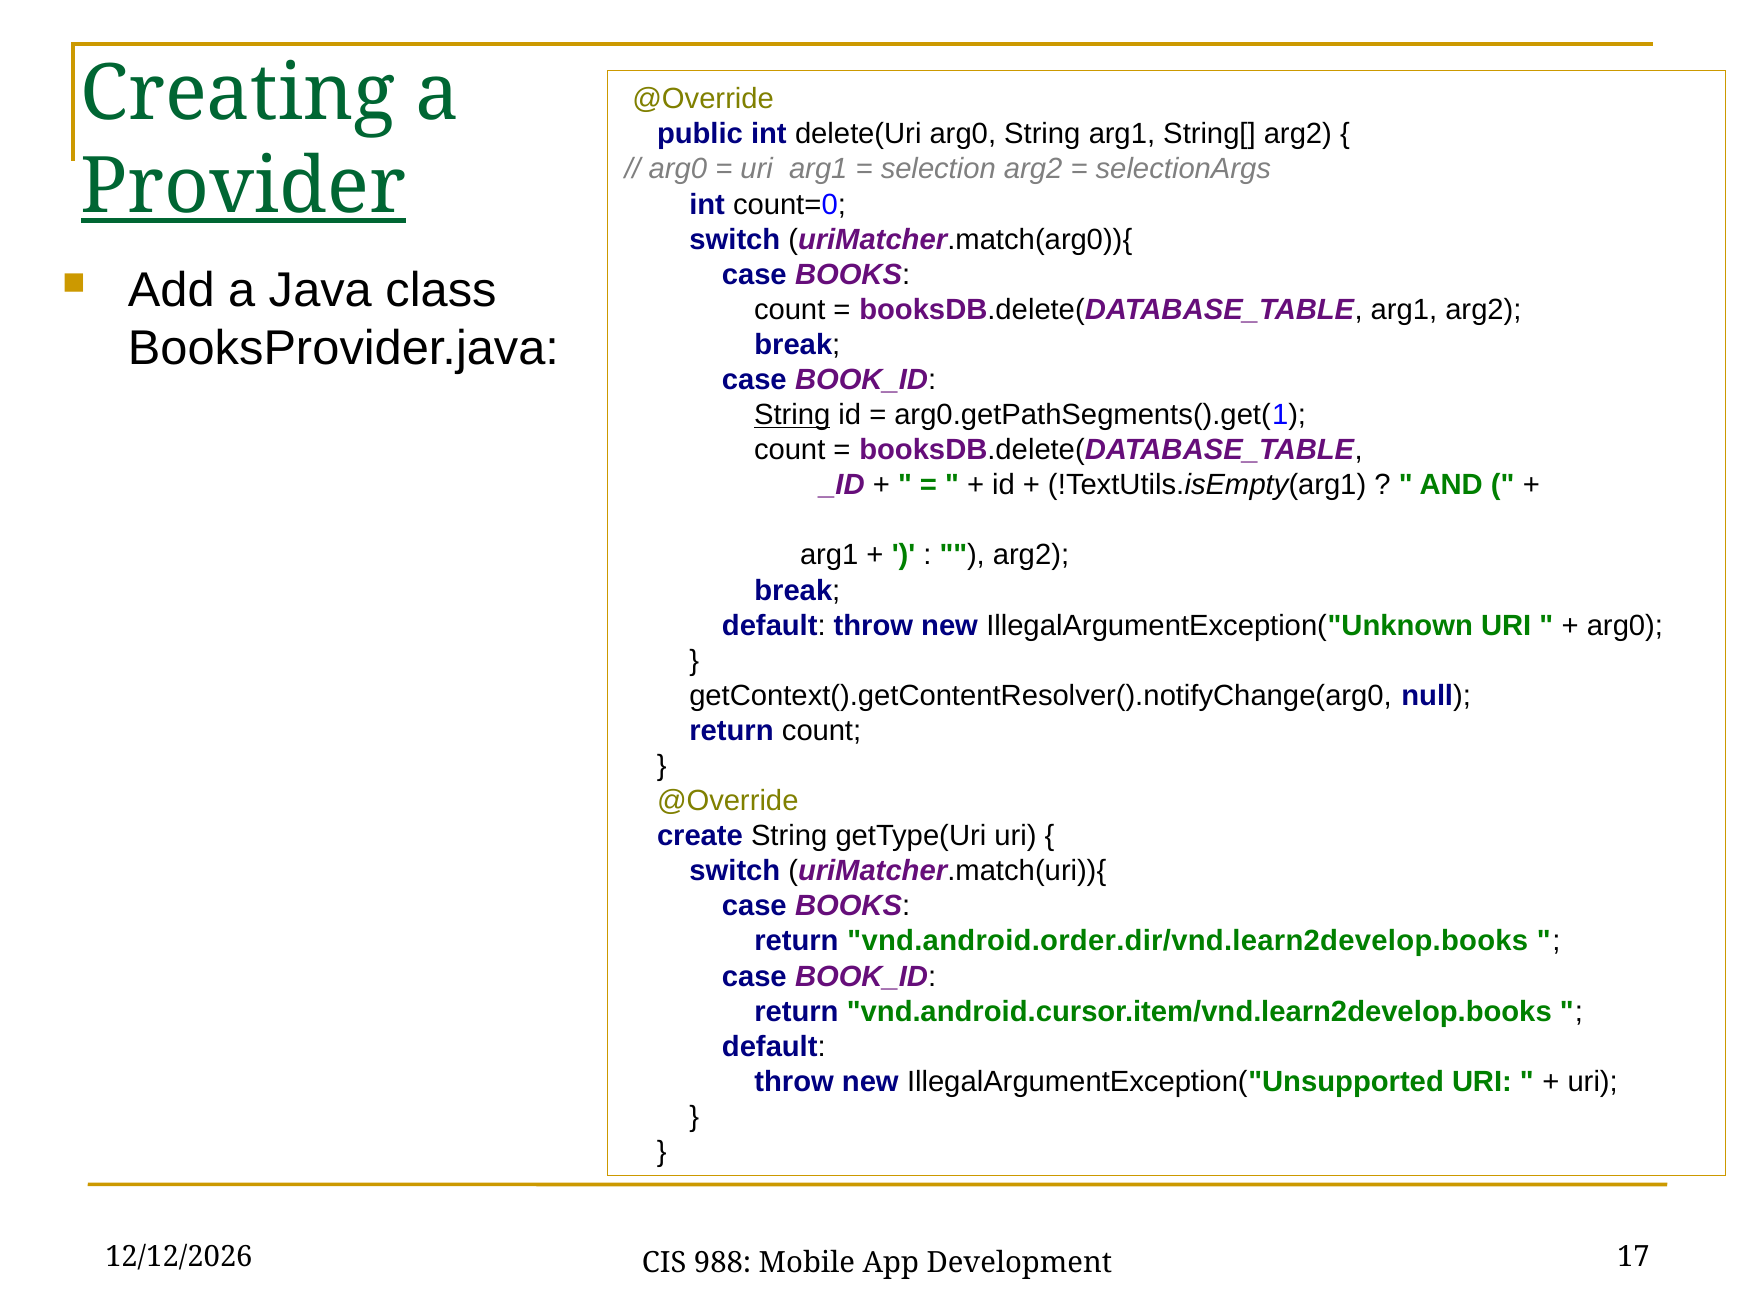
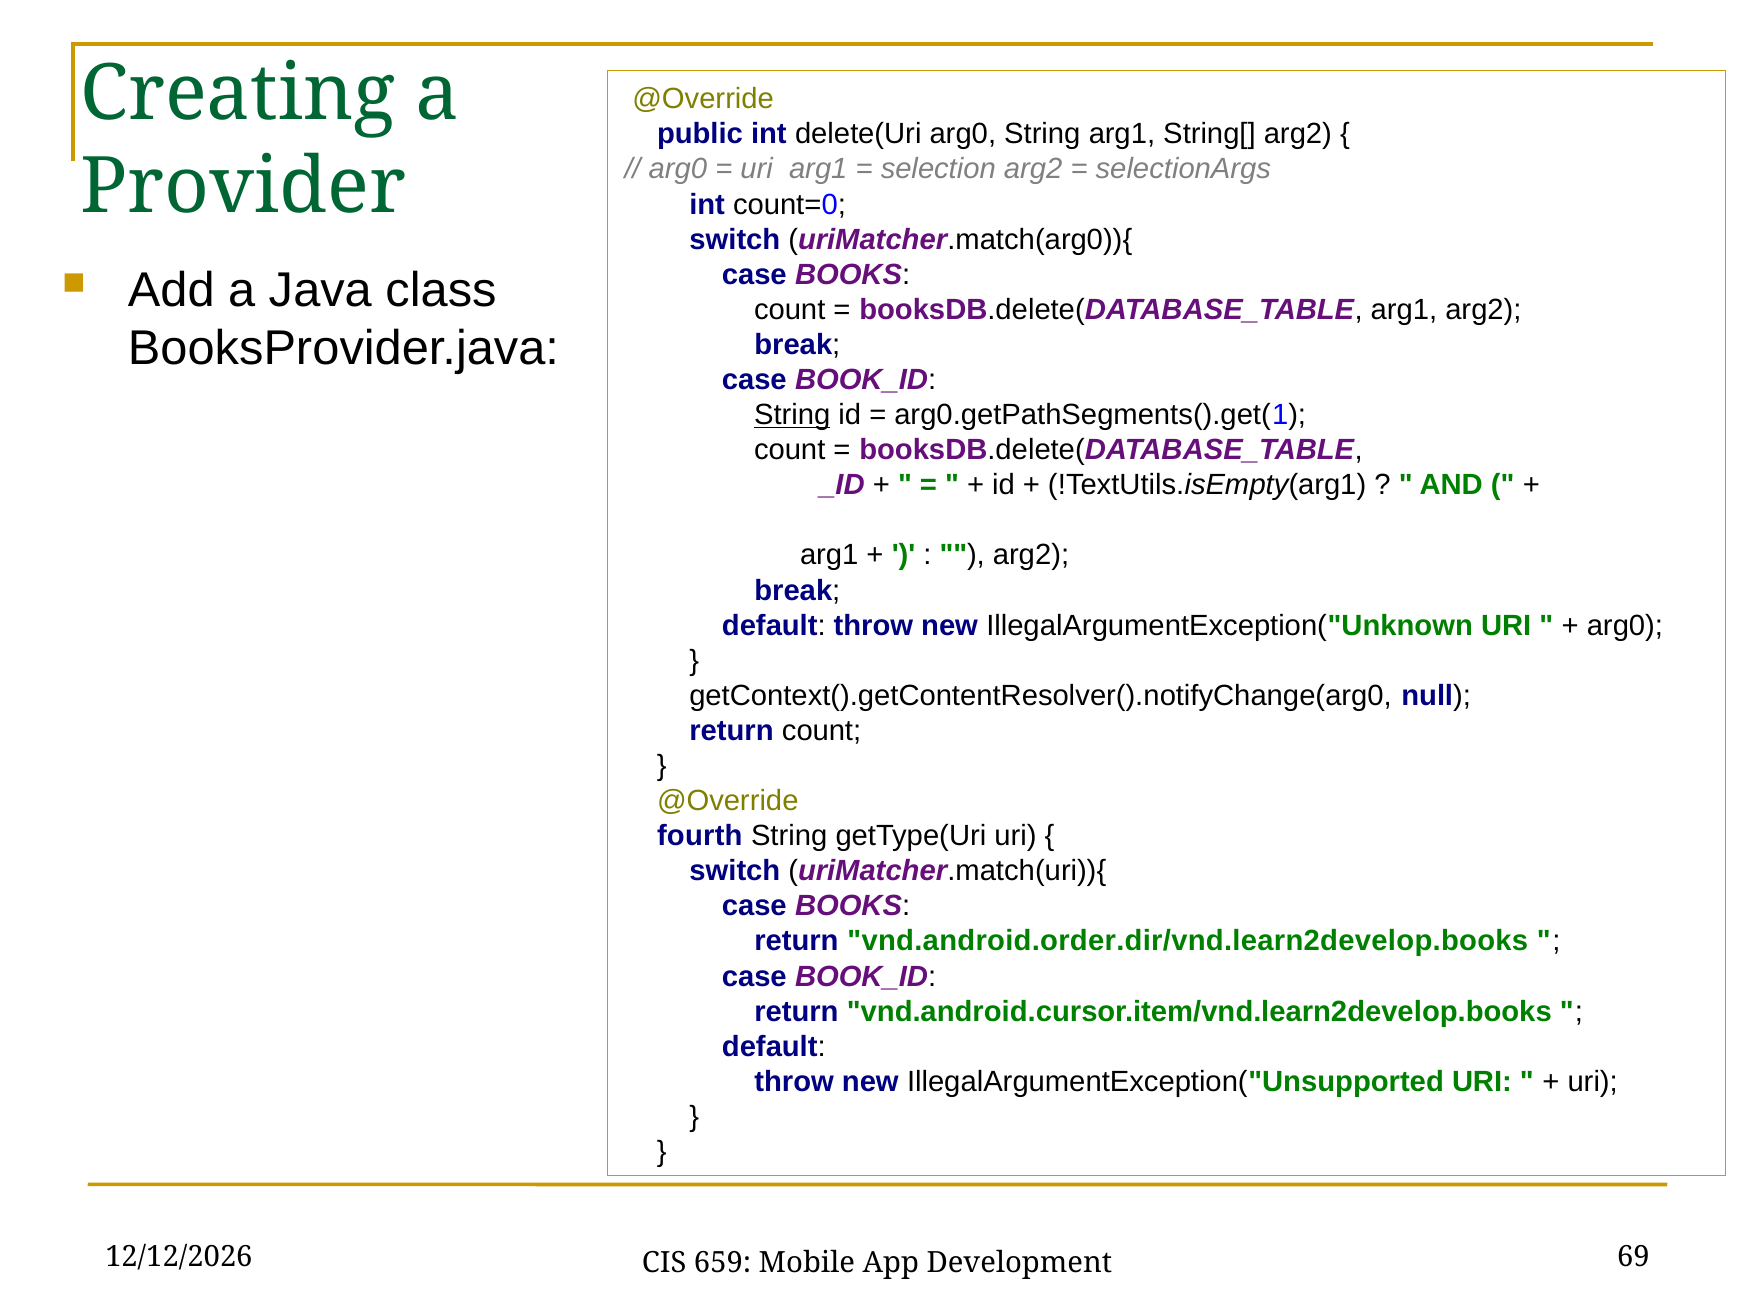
Provider underline: present -> none (243, 187)
create: create -> fourth (700, 836)
988: 988 -> 659 (723, 1263)
17: 17 -> 69 (1633, 1257)
